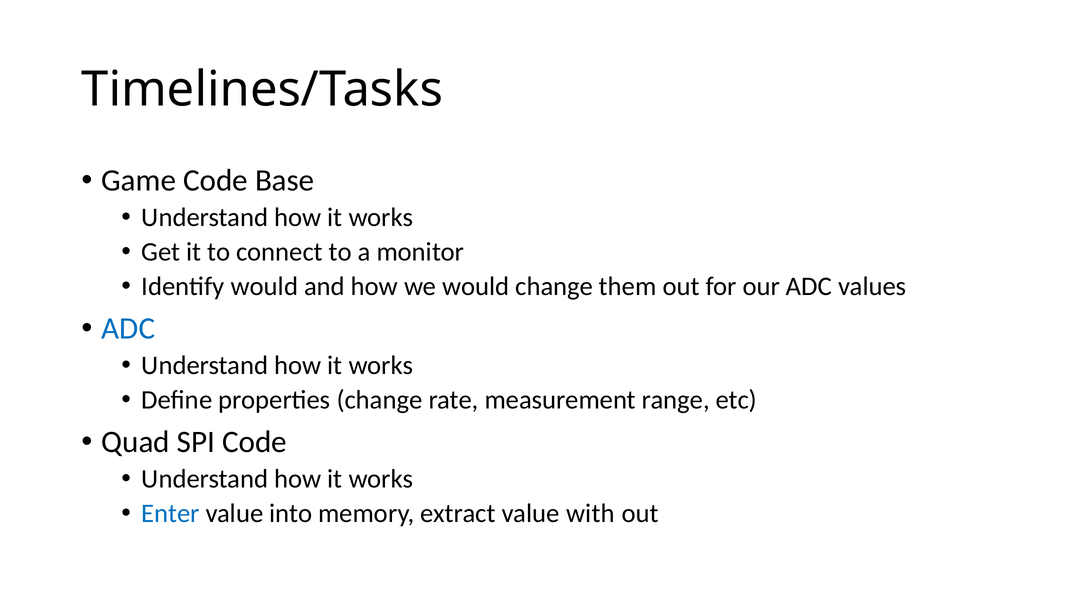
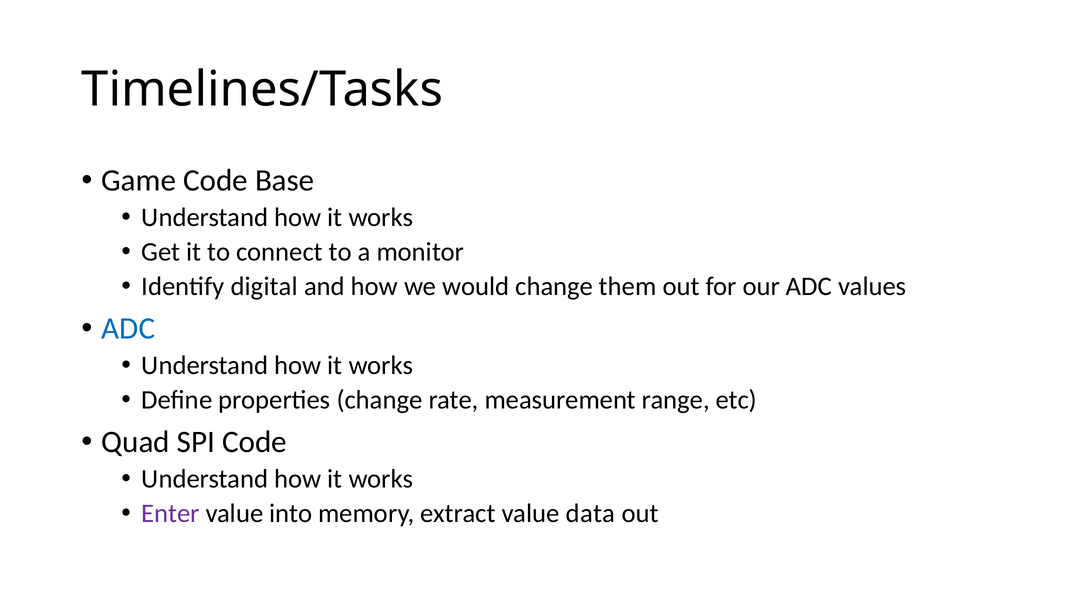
Identify would: would -> digital (264, 286)
Enter colour: blue -> purple (171, 513)
with: with -> data (591, 513)
